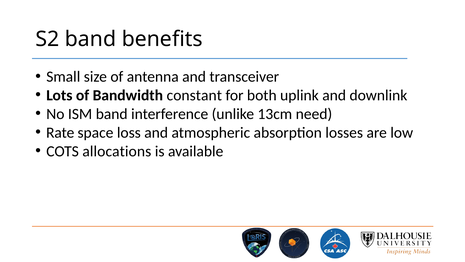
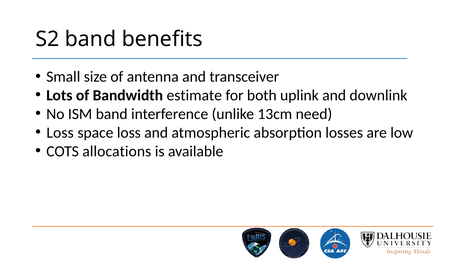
constant: constant -> estimate (194, 95)
Rate: Rate -> Loss (60, 132)
